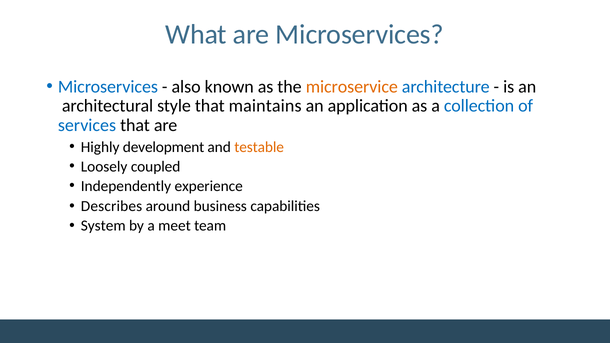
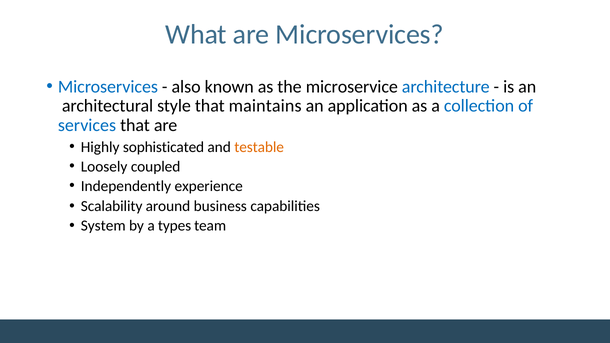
microservice colour: orange -> black (352, 87)
development: development -> sophisticated (164, 147)
Describes: Describes -> Scalability (112, 206)
meet: meet -> types (175, 226)
